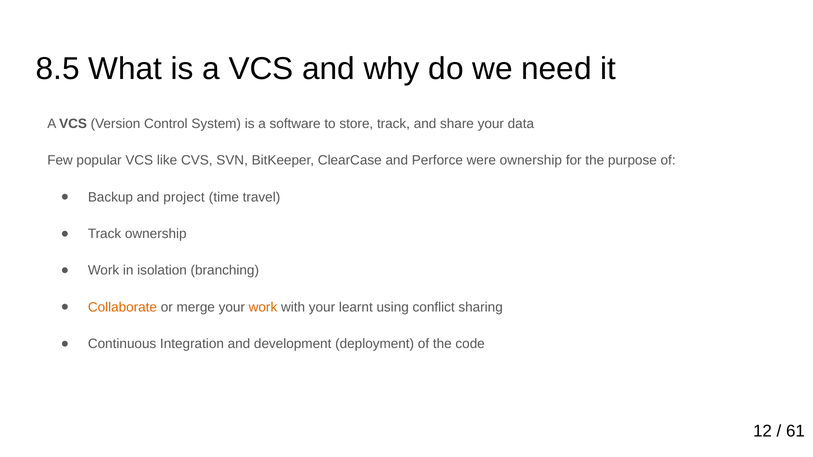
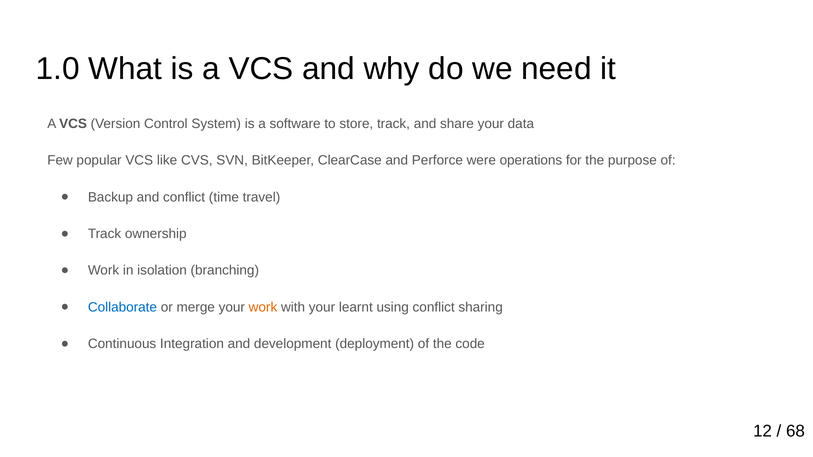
8.5: 8.5 -> 1.0 (58, 69)
were ownership: ownership -> operations (531, 160)
and project: project -> conflict (184, 197)
Collaborate colour: orange -> blue (122, 307)
61: 61 -> 68 (795, 432)
